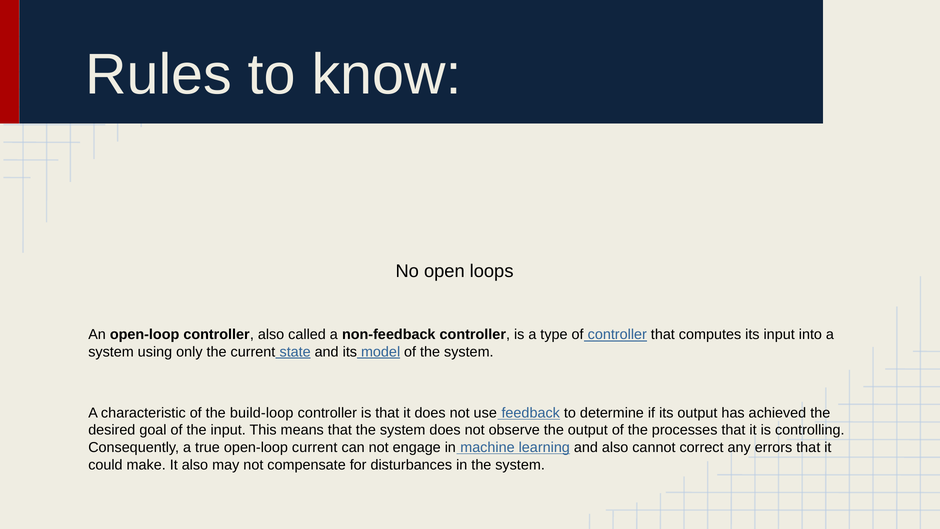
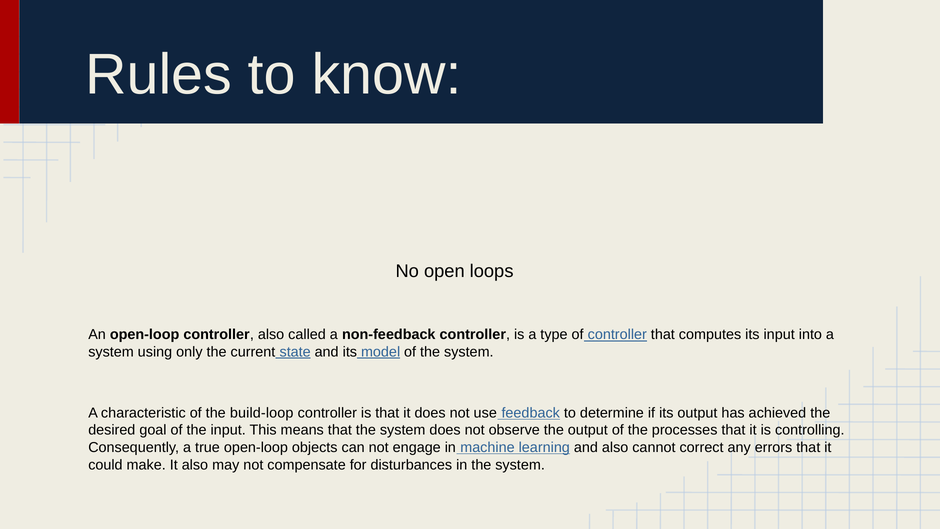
open-loop current: current -> objects (315, 447)
